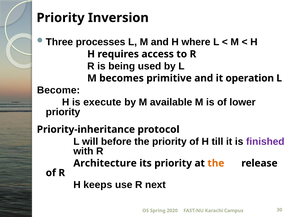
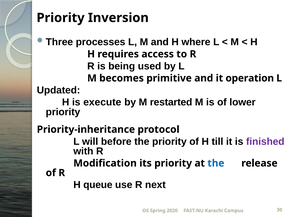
Become: Become -> Updated (59, 90)
available: available -> restarted (171, 102)
Architecture: Architecture -> Modification (105, 163)
the colour: orange -> blue (216, 163)
keeps: keeps -> queue (98, 185)
